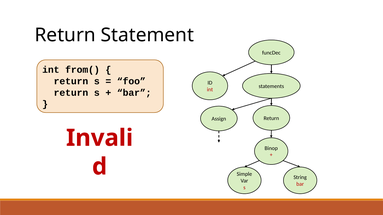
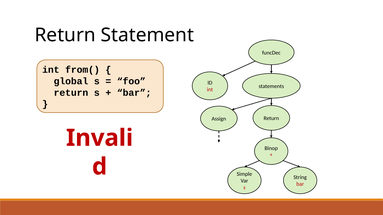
return: return -> global (71, 81)
